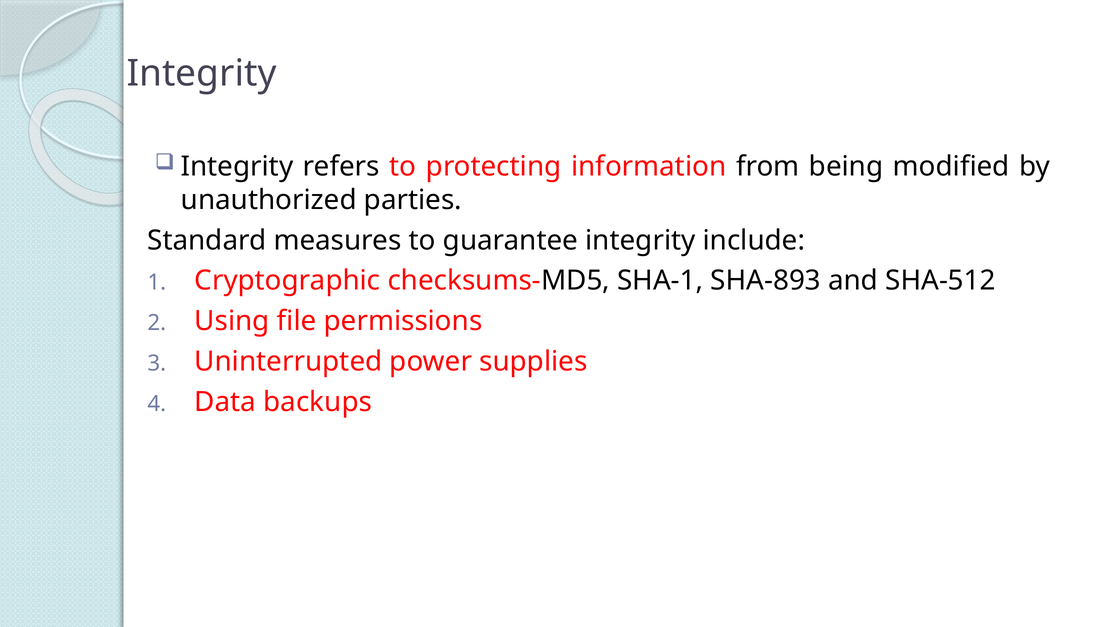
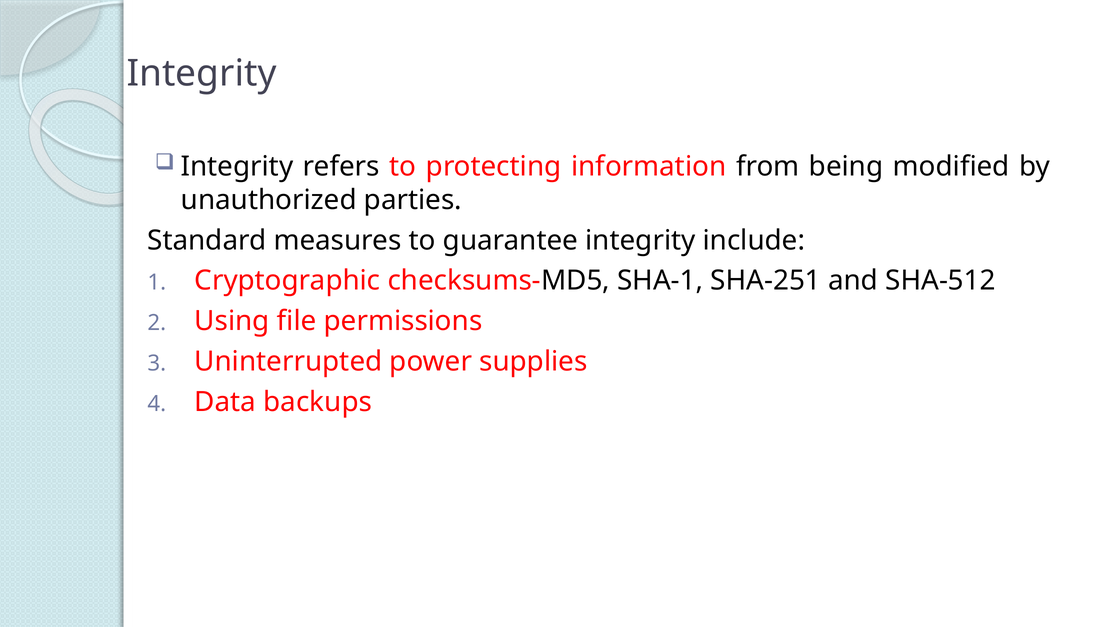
SHA-893: SHA-893 -> SHA-251 (766, 281)
